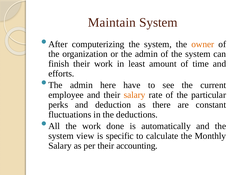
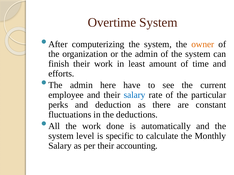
Maintain: Maintain -> Overtime (112, 23)
salary colour: orange -> blue (135, 95)
view: view -> level (85, 136)
